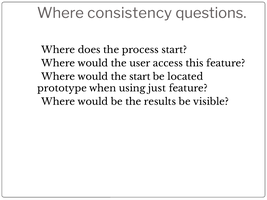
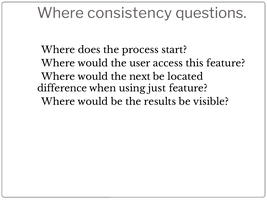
the start: start -> next (140, 77)
prototype: prototype -> difference (62, 88)
